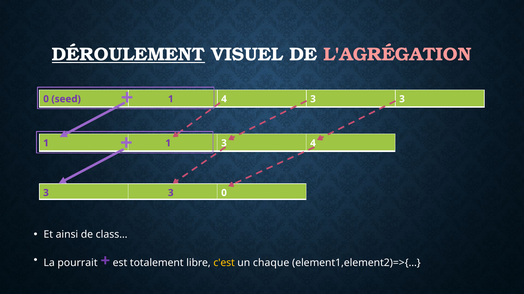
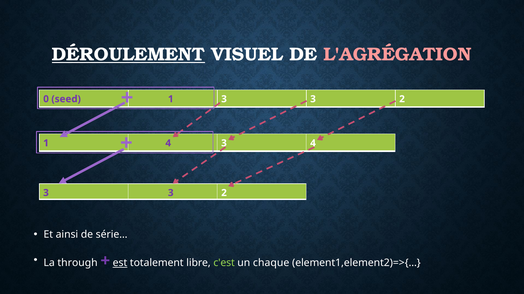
1 4: 4 -> 3 (224, 99)
3: 3 -> 2 (402, 99)
1 1: 1 -> 4 (168, 143)
0: 0 -> 2 (224, 193)
class…: class… -> série… (112, 235)
pourrait: pourrait -> through (78, 264)
est underline: none -> present (120, 264)
c'est colour: yellow -> light green (224, 264)
